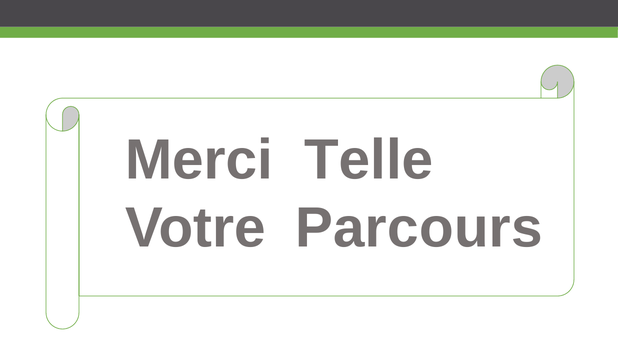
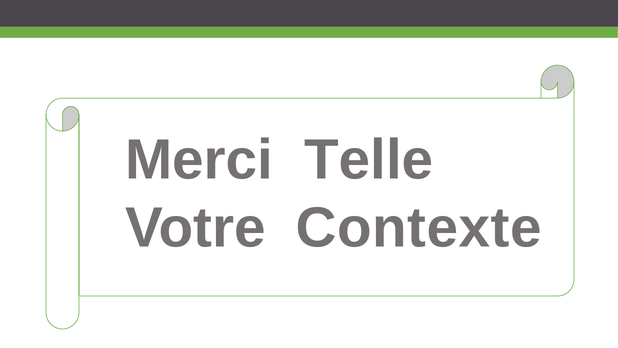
Votre Parcours: Parcours -> Contexte (419, 228)
